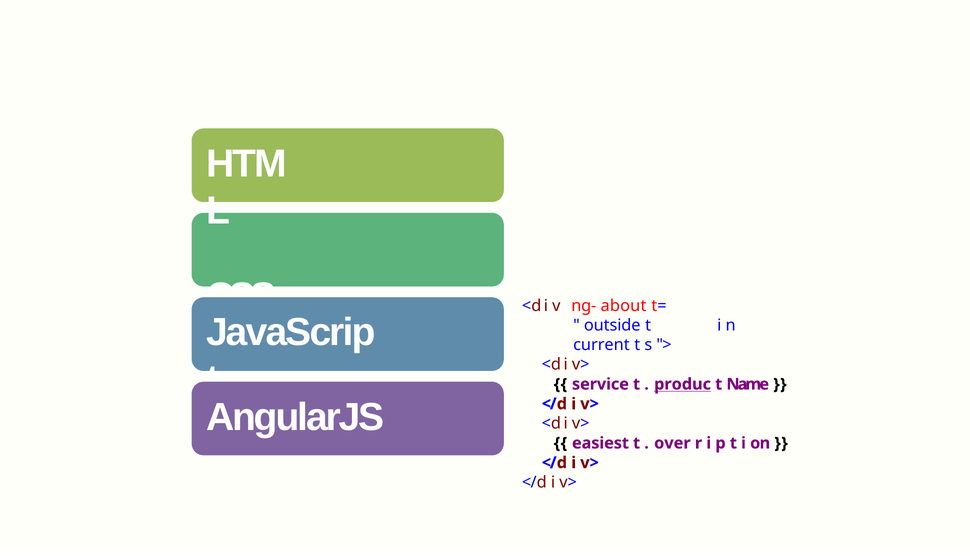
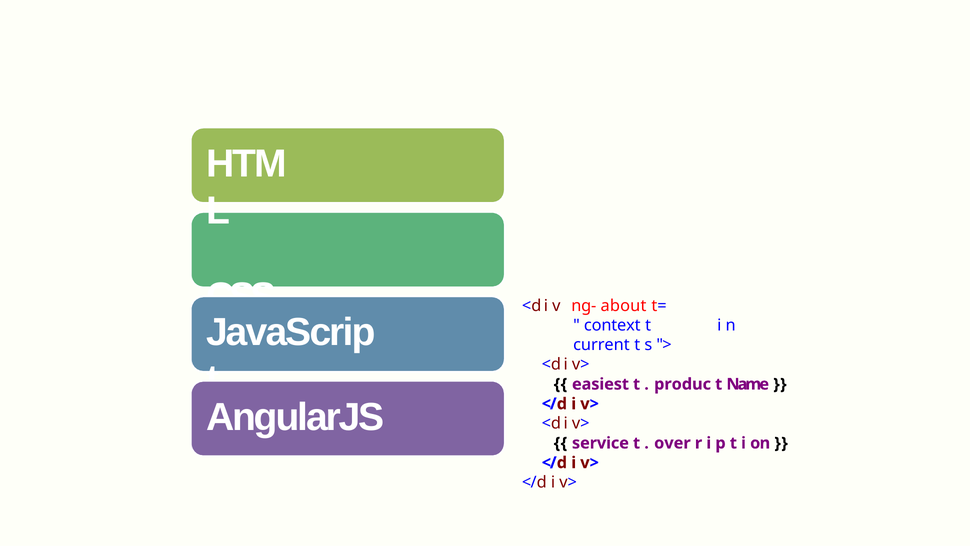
outside: outside -> context (612, 325)
service: service -> easiest (600, 384)
produc underline: present -> none (683, 384)
easiest: easiest -> service (600, 443)
